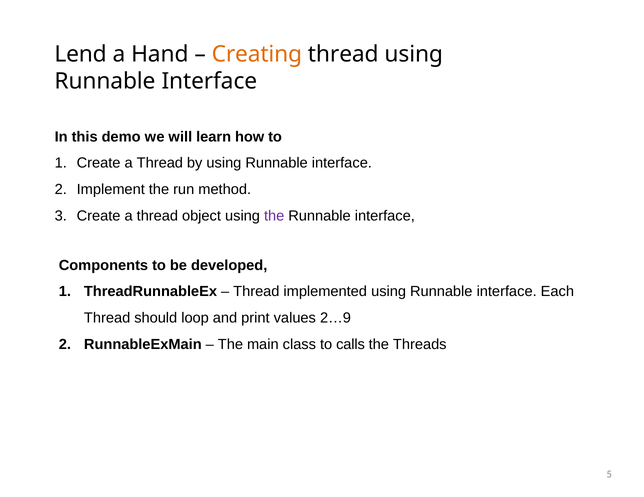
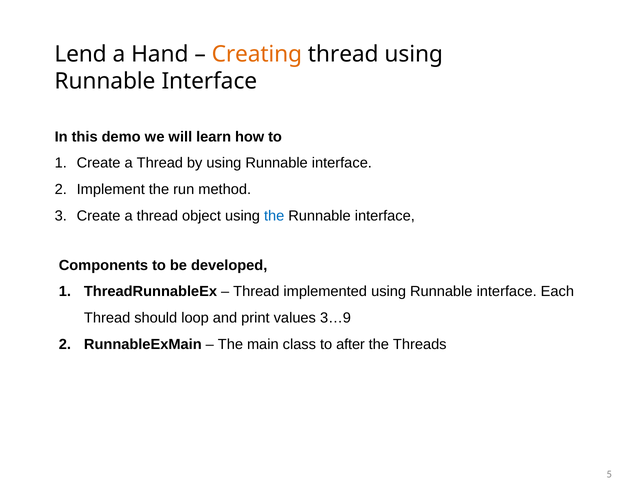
the colour: purple -> blue (274, 216)
2…9: 2…9 -> 3…9 (335, 318)
calls: calls -> after (351, 345)
